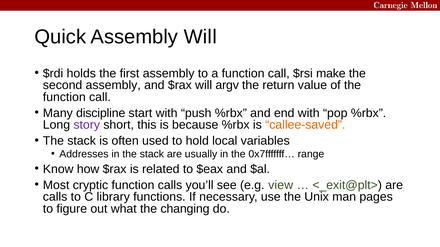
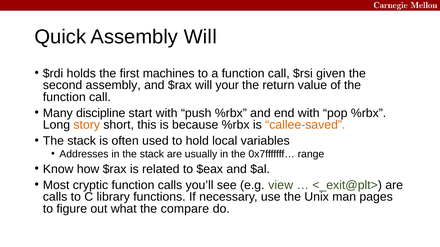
first assembly: assembly -> machines (169, 74)
make: make -> given (331, 74)
argv: argv -> your (227, 85)
story colour: purple -> orange (87, 125)
changing: changing -> compare (185, 209)
